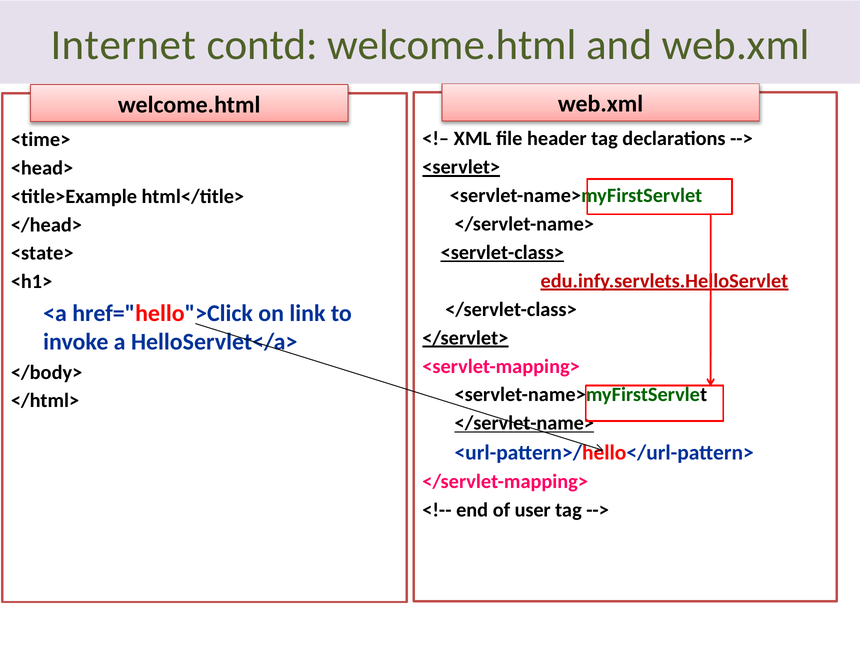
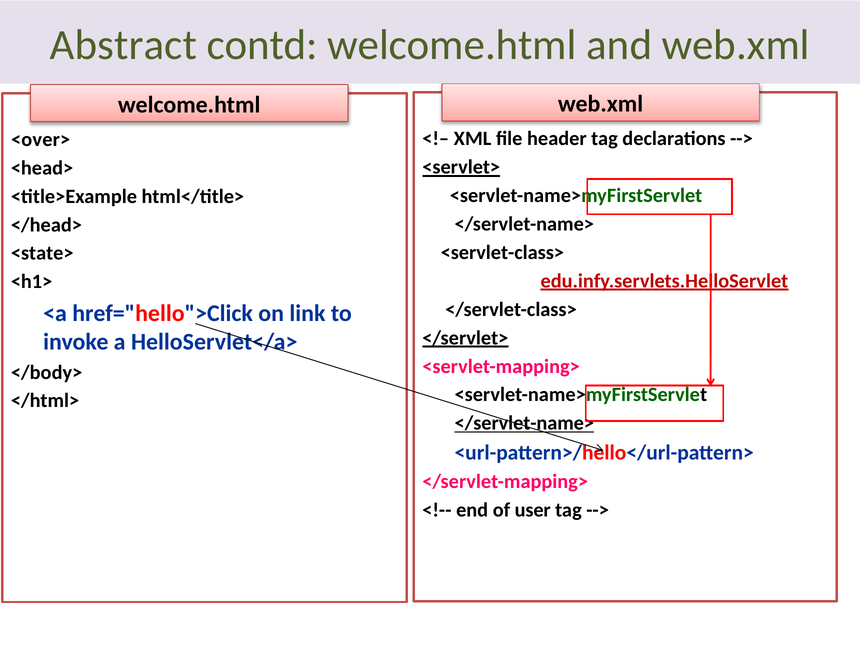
Internet: Internet -> Abstract (123, 45)
<time>: <time> -> <over> (41, 140)
<servlet-class> underline: present -> none (502, 253)
